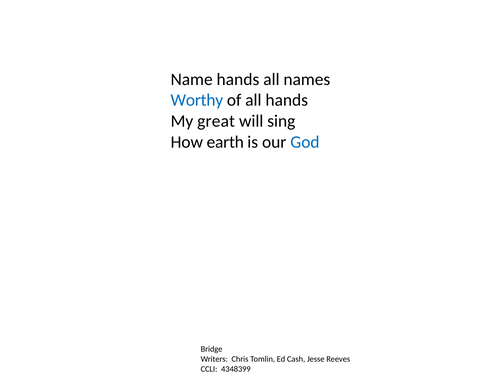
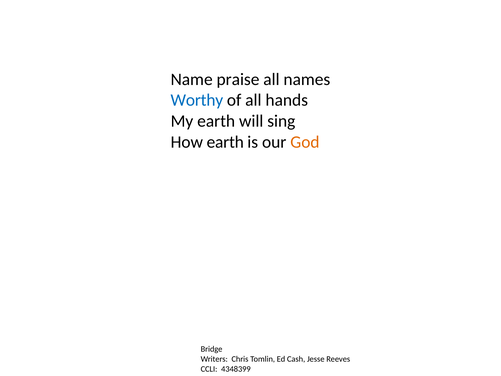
Name hands: hands -> praise (238, 79)
My great: great -> earth (216, 121)
God colour: blue -> orange (305, 142)
